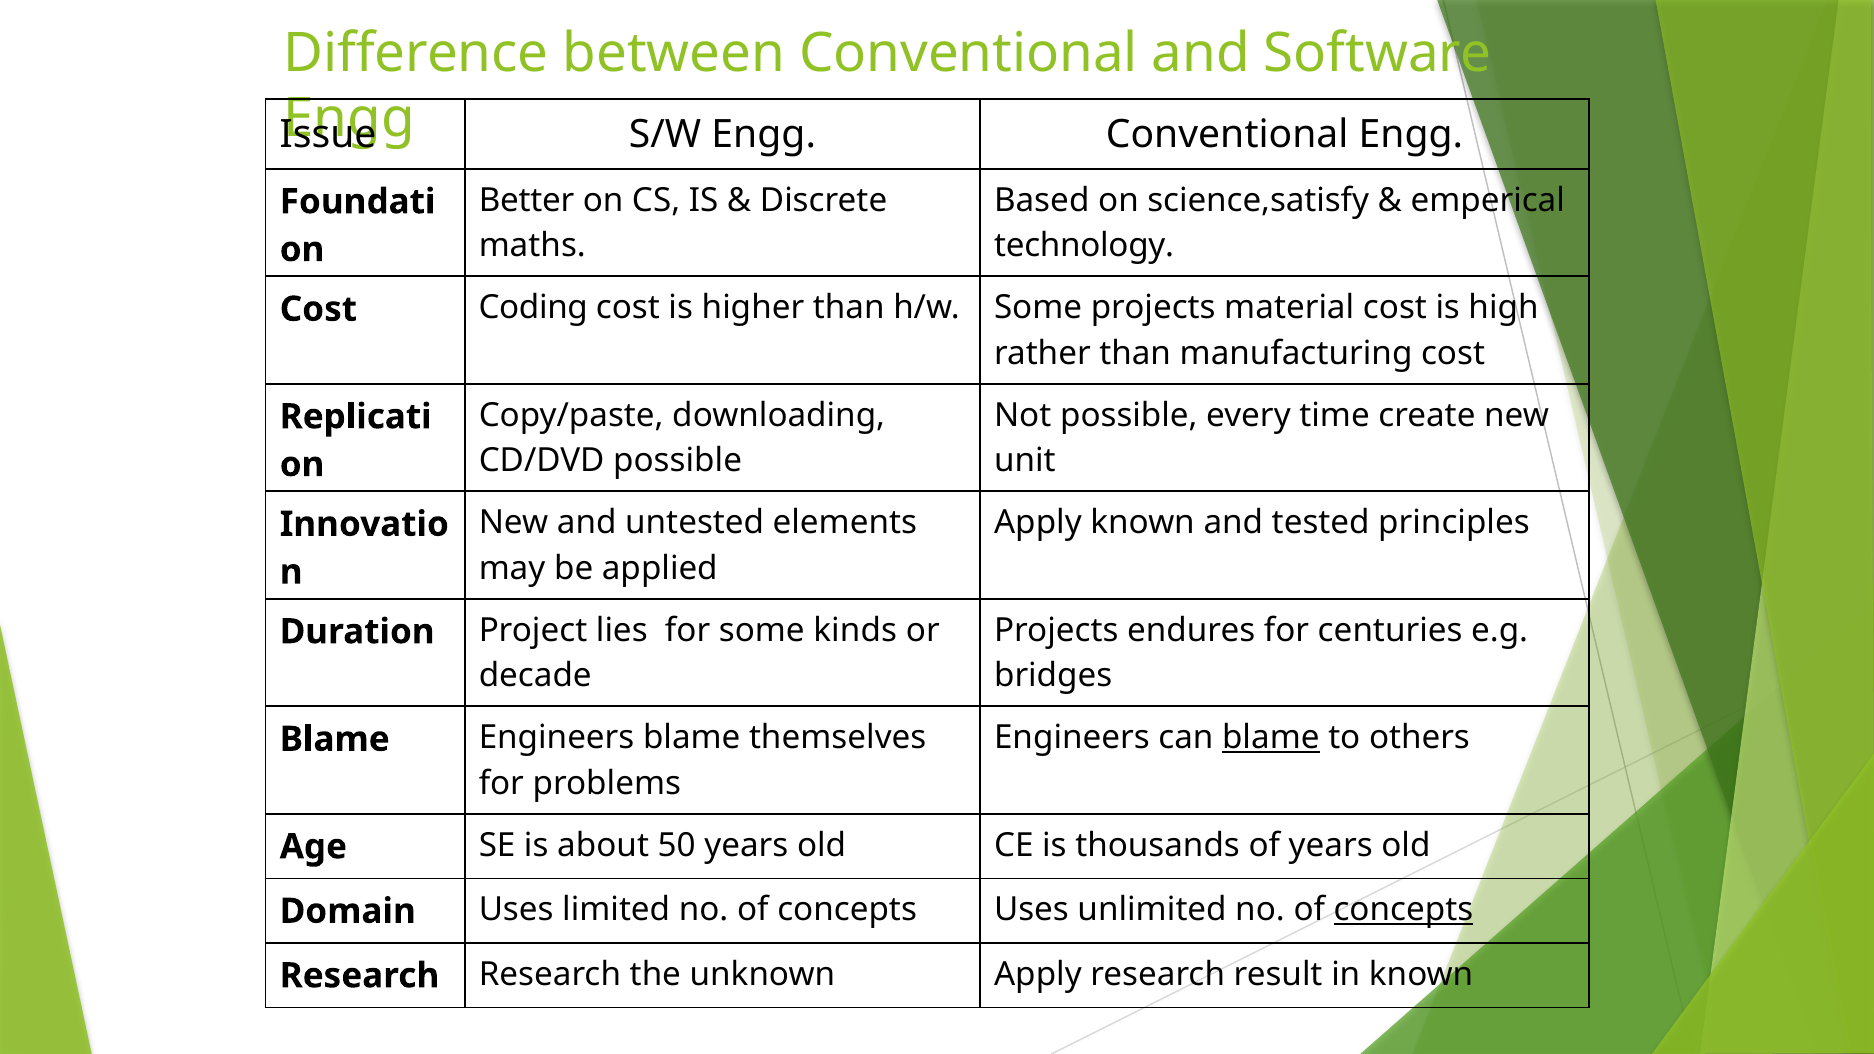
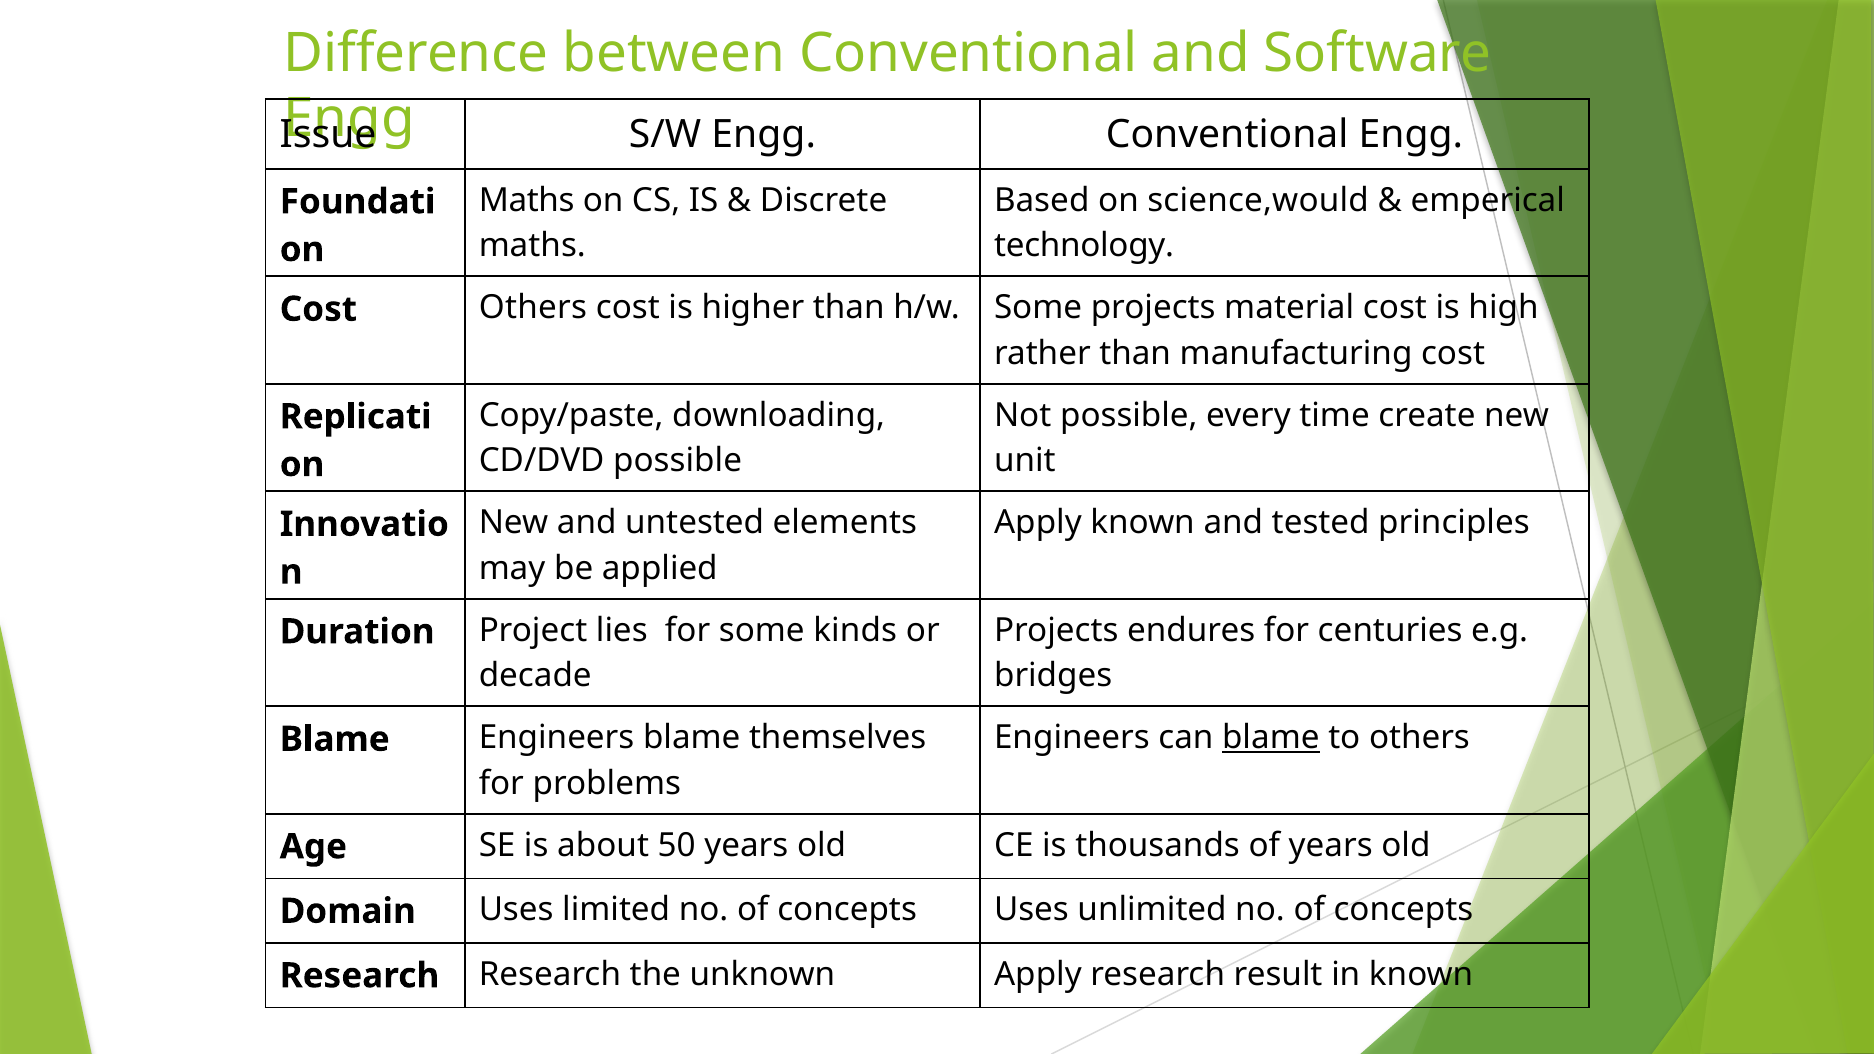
Better: Better -> Maths (527, 200)
science,satisfy: science,satisfy -> science,would (1258, 200)
Cost Coding: Coding -> Others (533, 308)
concepts underline: present -> none (1403, 910)
